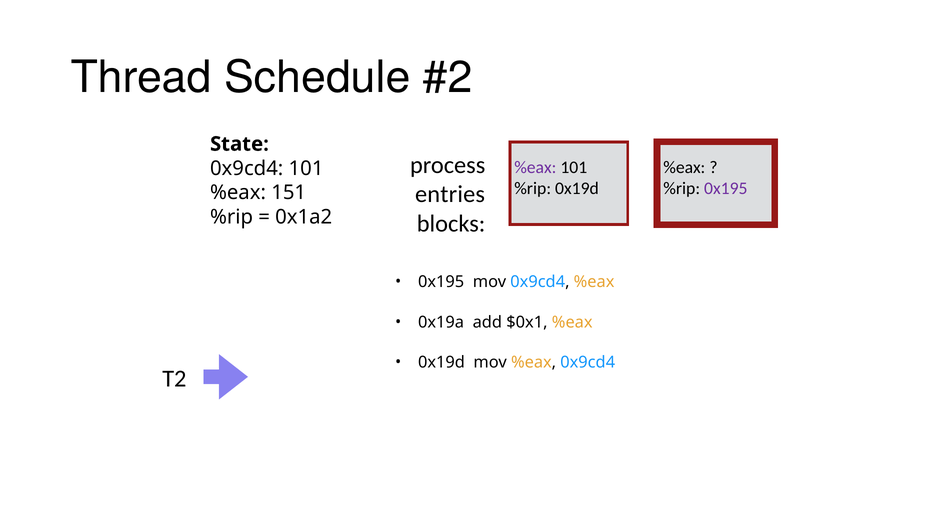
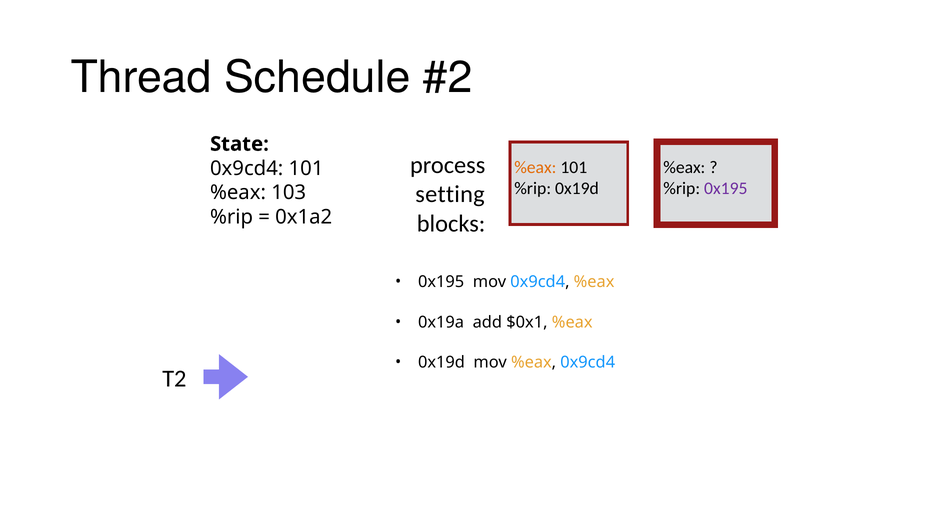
%eax colour: purple -> orange (535, 168)
entries: entries -> setting (450, 195)
151: 151 -> 103 (289, 193)
